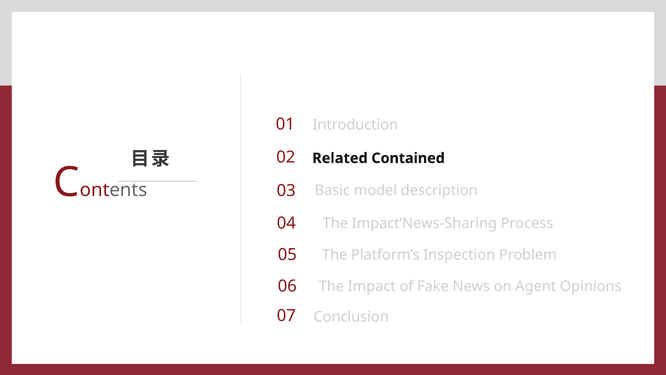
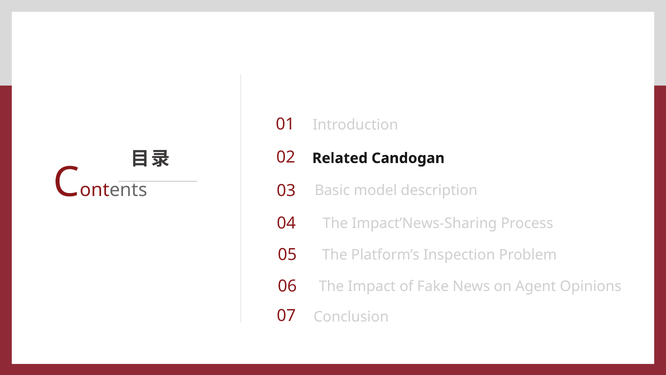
Contained: Contained -> Candogan (408, 158)
